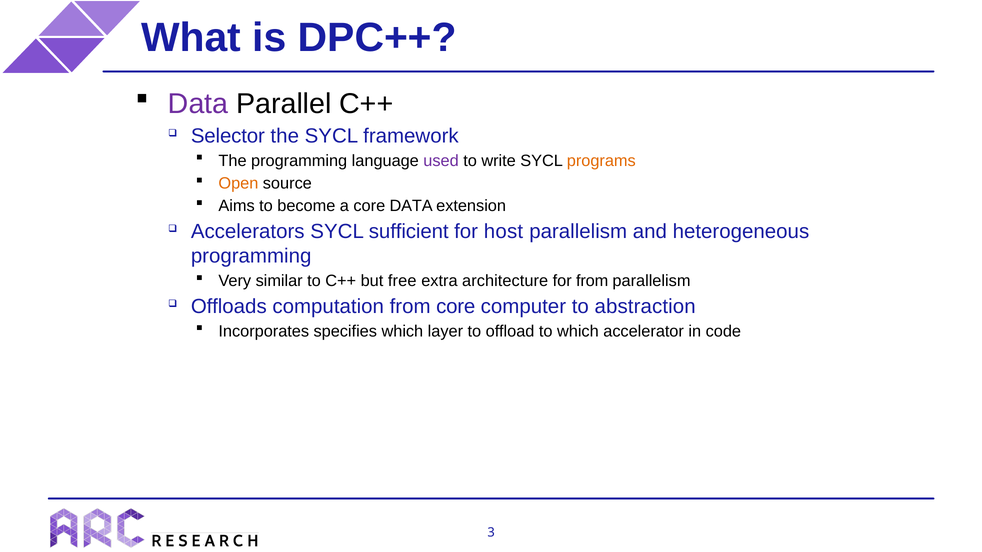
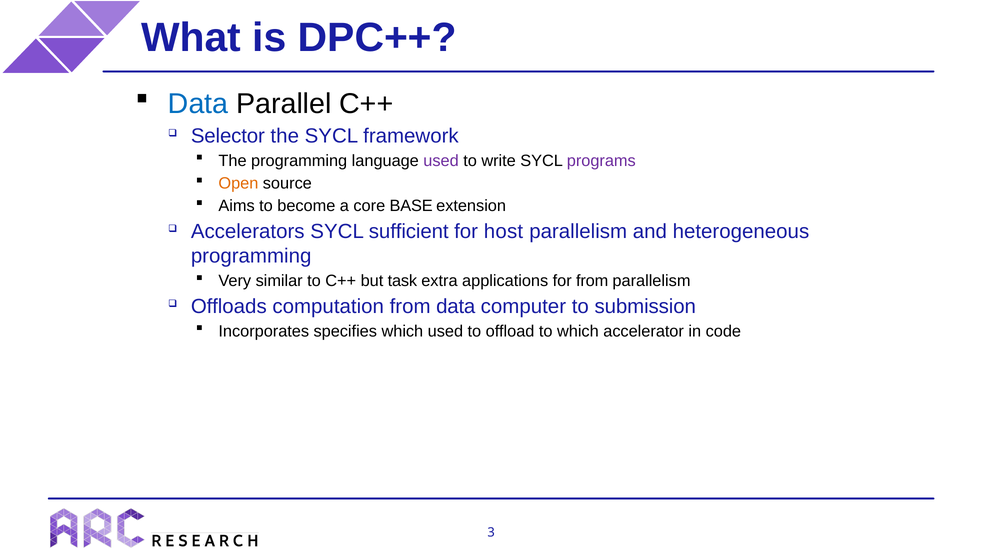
Data colour: purple -> blue (198, 104)
programs colour: orange -> purple (601, 161)
core DATA: DATA -> BASE (411, 206)
free: free -> task (402, 281)
architecture: architecture -> applications (505, 281)
from core: core -> data (456, 307)
abstraction: abstraction -> submission (645, 307)
which layer: layer -> used (445, 331)
